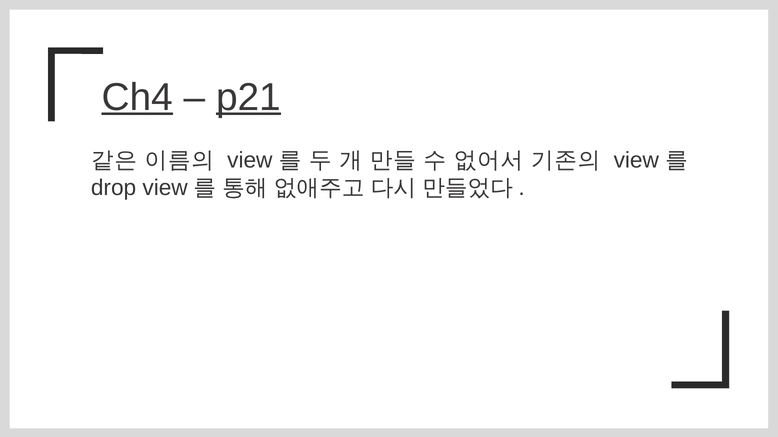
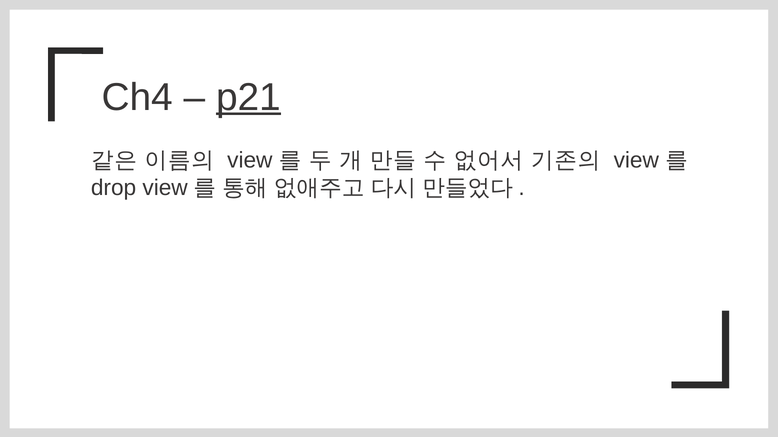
Ch4 underline: present -> none (137, 97)
